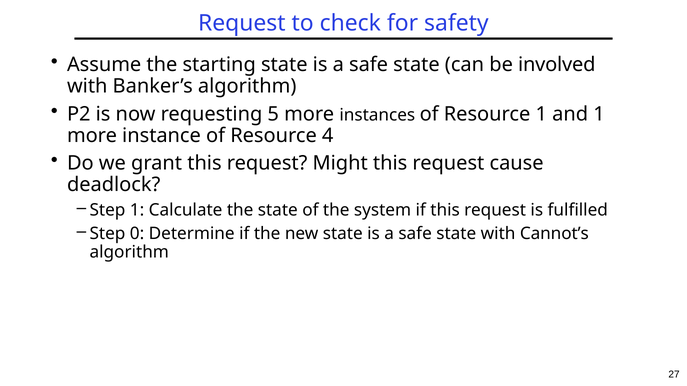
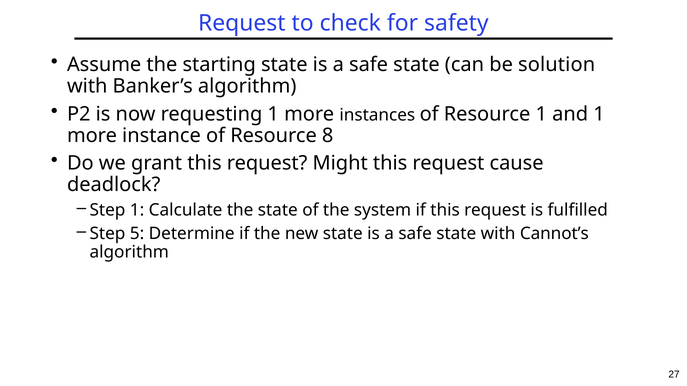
involved: involved -> solution (557, 65)
requesting 5: 5 -> 1 (273, 114)
4: 4 -> 8 (328, 136)
0: 0 -> 5 (137, 234)
